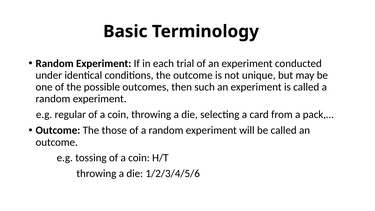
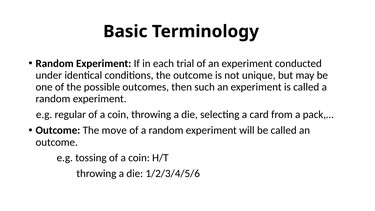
those: those -> move (114, 130)
